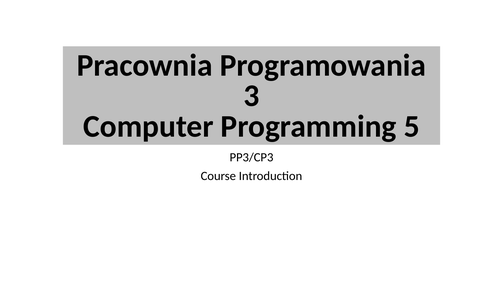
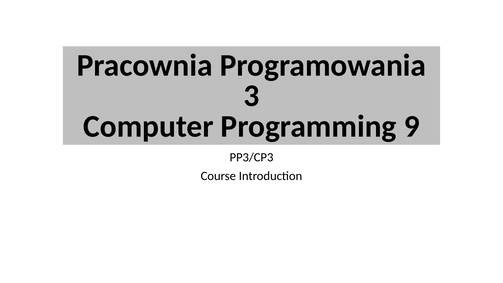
5: 5 -> 9 (412, 126)
